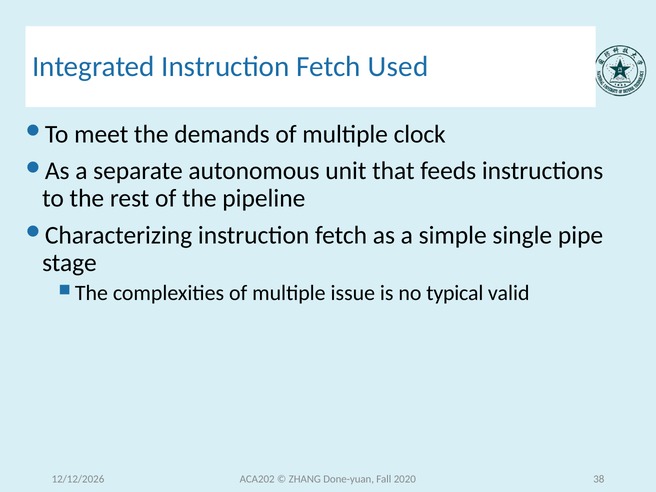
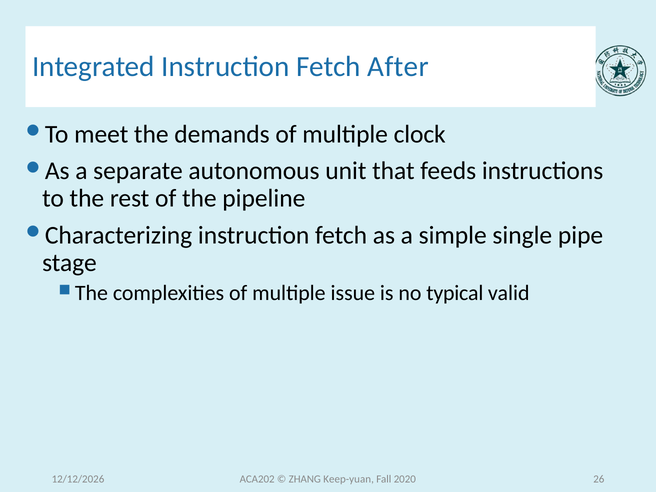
Used: Used -> After (398, 66)
Done-yuan: Done-yuan -> Keep-yuan (349, 479)
38: 38 -> 26 (599, 479)
